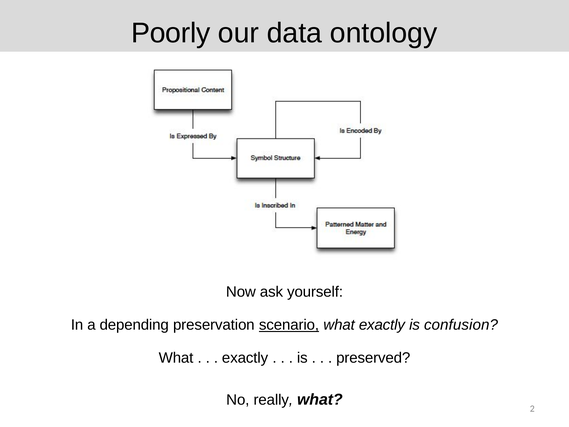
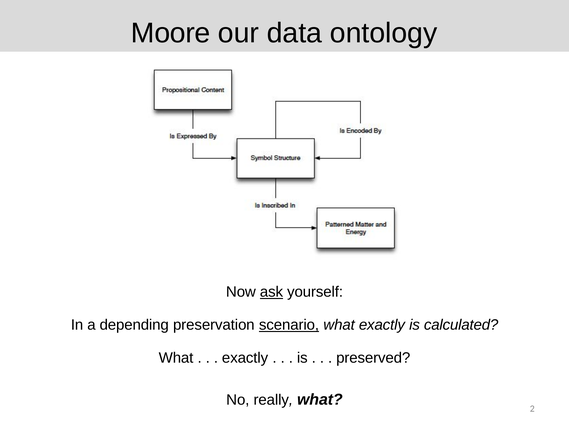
Poorly: Poorly -> Moore (171, 33)
ask underline: none -> present (271, 292)
confusion: confusion -> calculated (461, 325)
